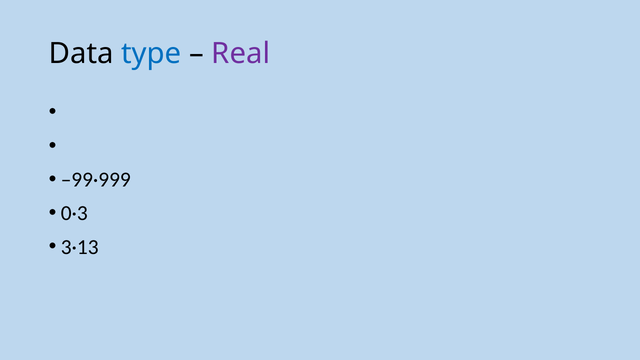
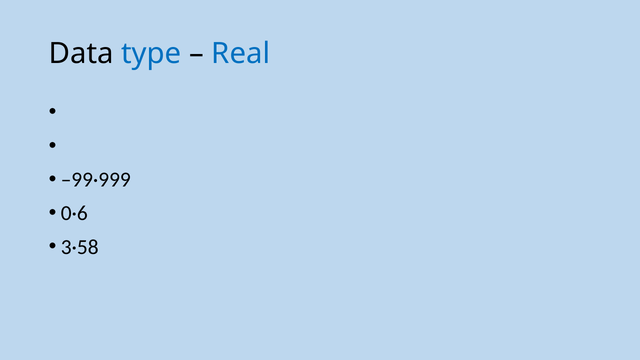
Real colour: purple -> blue (241, 54)
0·3: 0·3 -> 0·6 (74, 213)
3·13: 3·13 -> 3·58 (80, 247)
